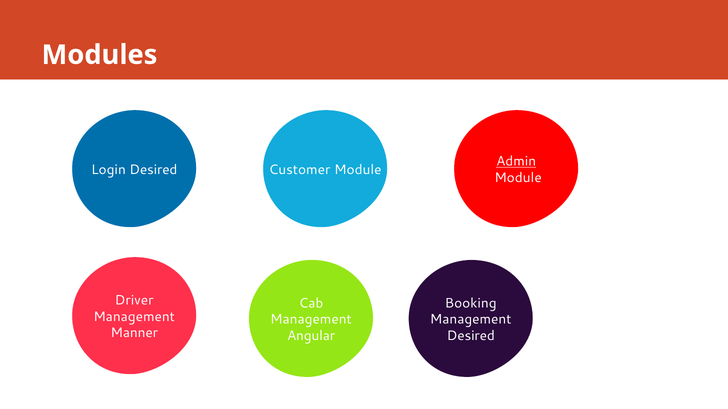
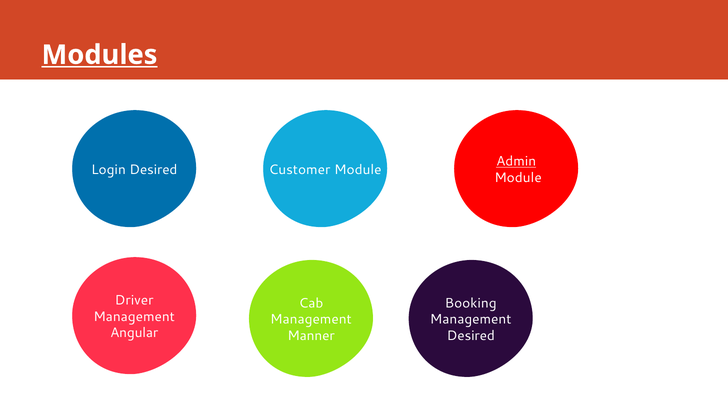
Modules underline: none -> present (99, 55)
Manner: Manner -> Angular (134, 333)
Angular: Angular -> Manner (311, 336)
